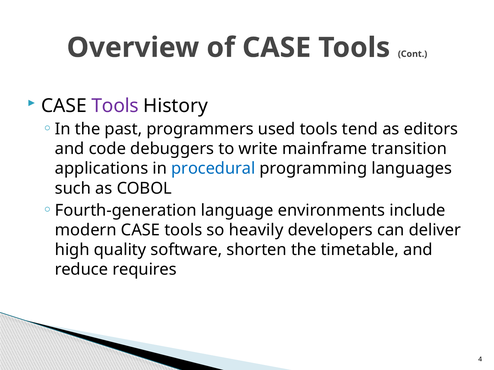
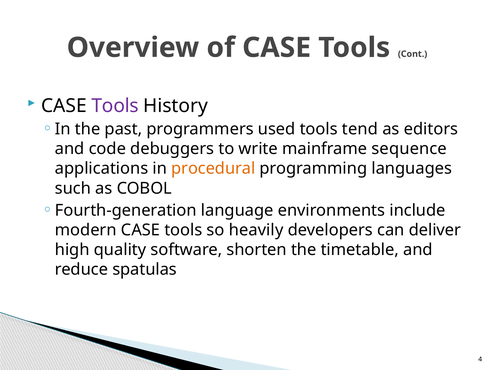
transition: transition -> sequence (409, 149)
procedural colour: blue -> orange (213, 169)
requires: requires -> spatulas (145, 270)
